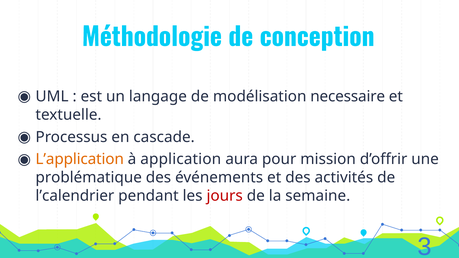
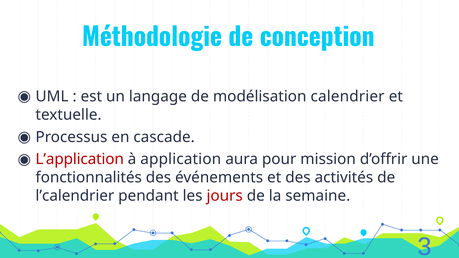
necessaire: necessaire -> calendrier (348, 97)
L’application colour: orange -> red (80, 159)
problématique: problématique -> fonctionnalités (89, 178)
